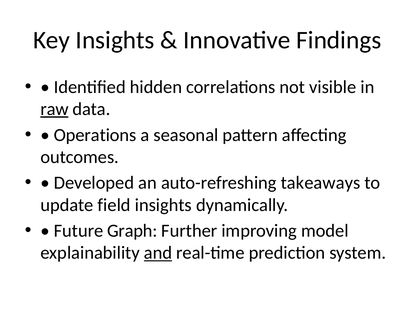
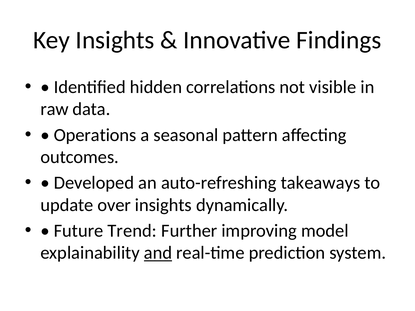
raw underline: present -> none (55, 109)
field: field -> over (114, 205)
Graph: Graph -> Trend (132, 231)
